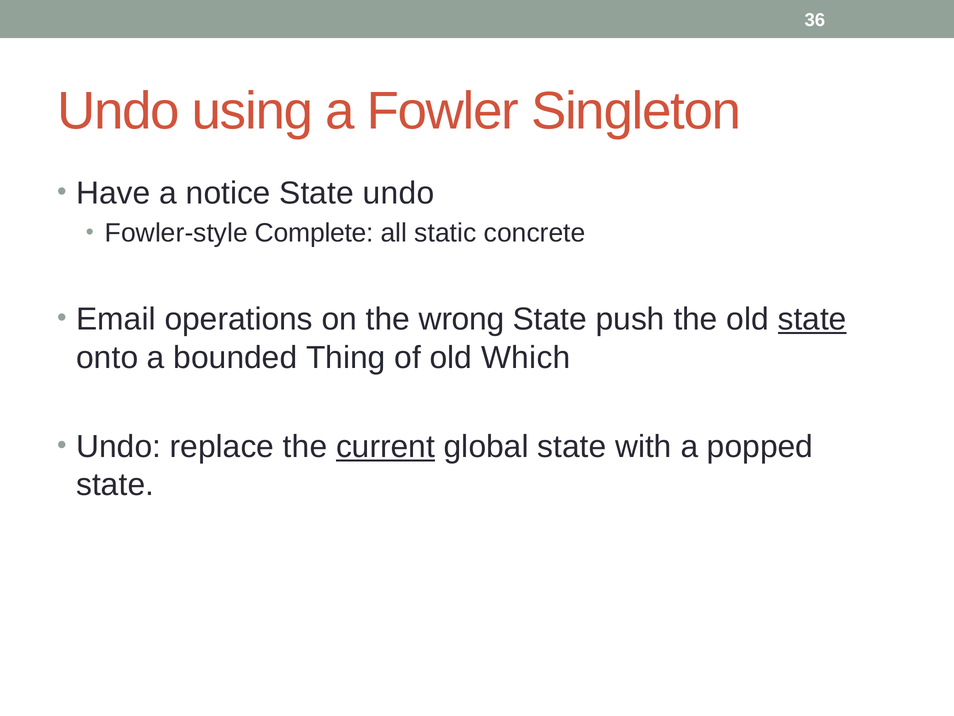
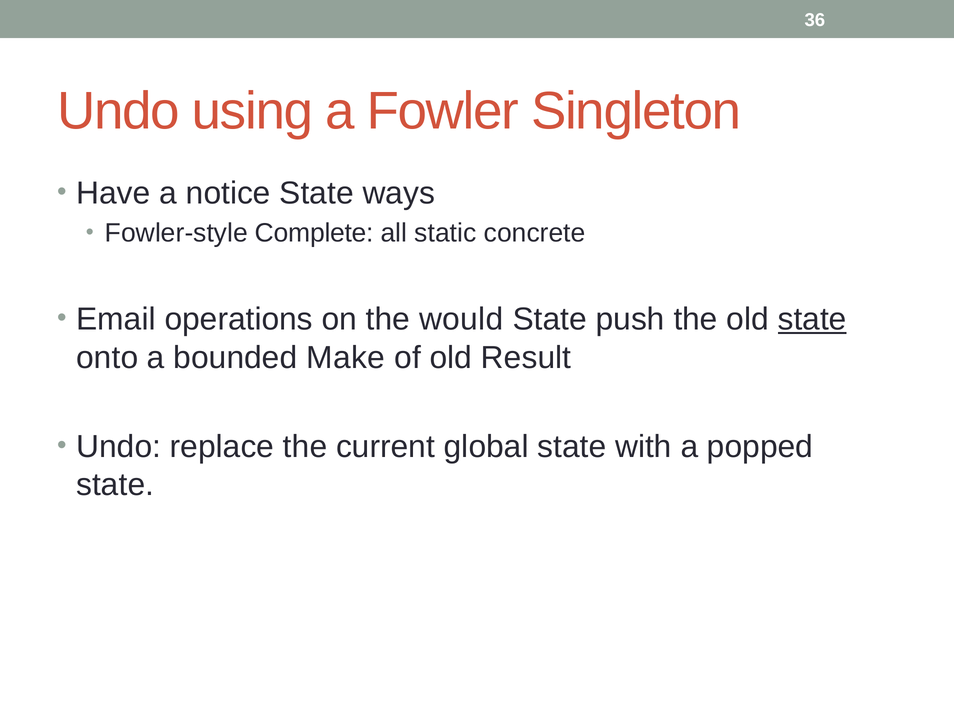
State undo: undo -> ways (399, 193)
wrong: wrong -> would (461, 319)
Thing: Thing -> Make (346, 357)
Which: Which -> Result (526, 357)
current underline: present -> none (386, 446)
